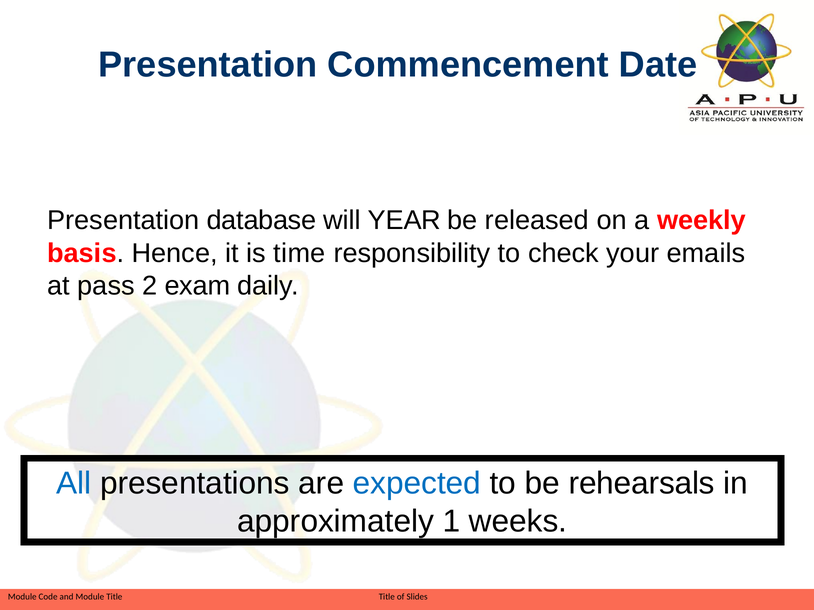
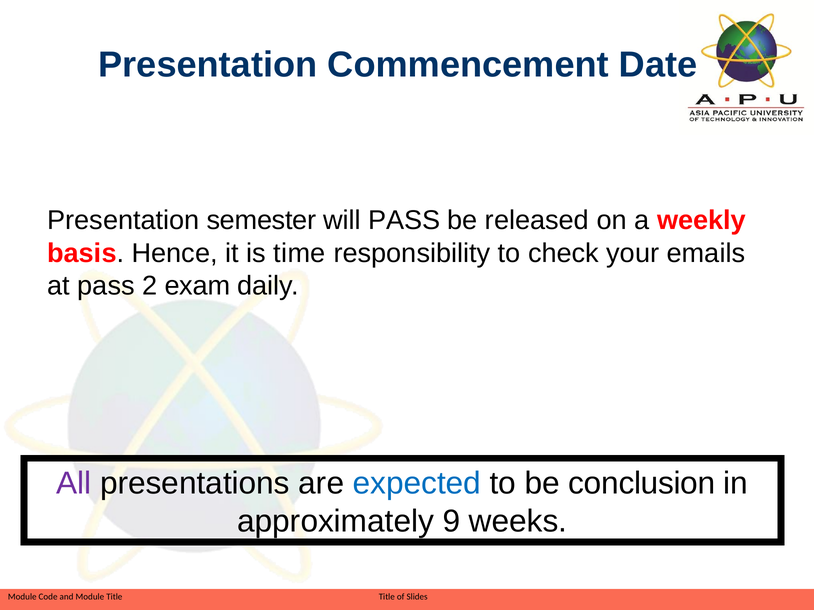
database: database -> semester (261, 221)
will YEAR: YEAR -> PASS (404, 221)
All colour: blue -> purple (74, 484)
rehearsals: rehearsals -> conclusion (642, 484)
1: 1 -> 9 (452, 522)
